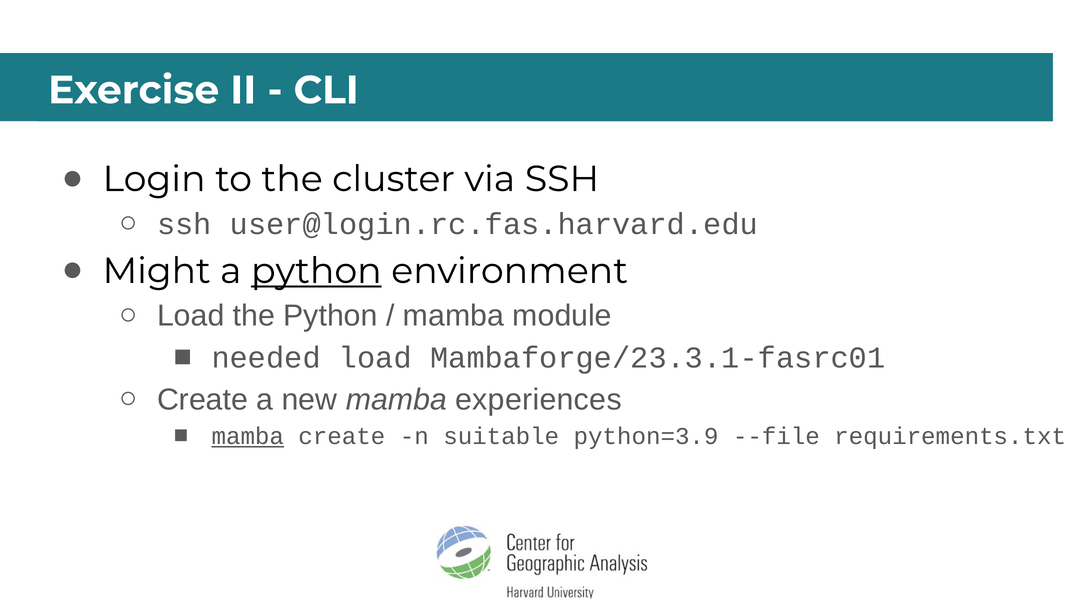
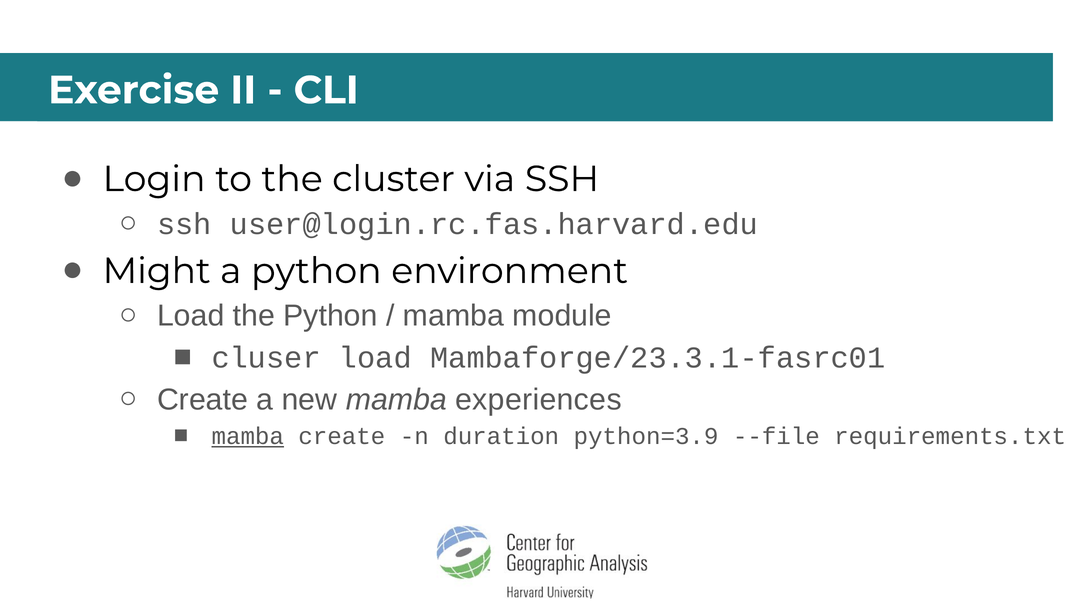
python underline: present -> none (316, 271)
needed: needed -> cluser (266, 358)
suitable: suitable -> duration (501, 436)
